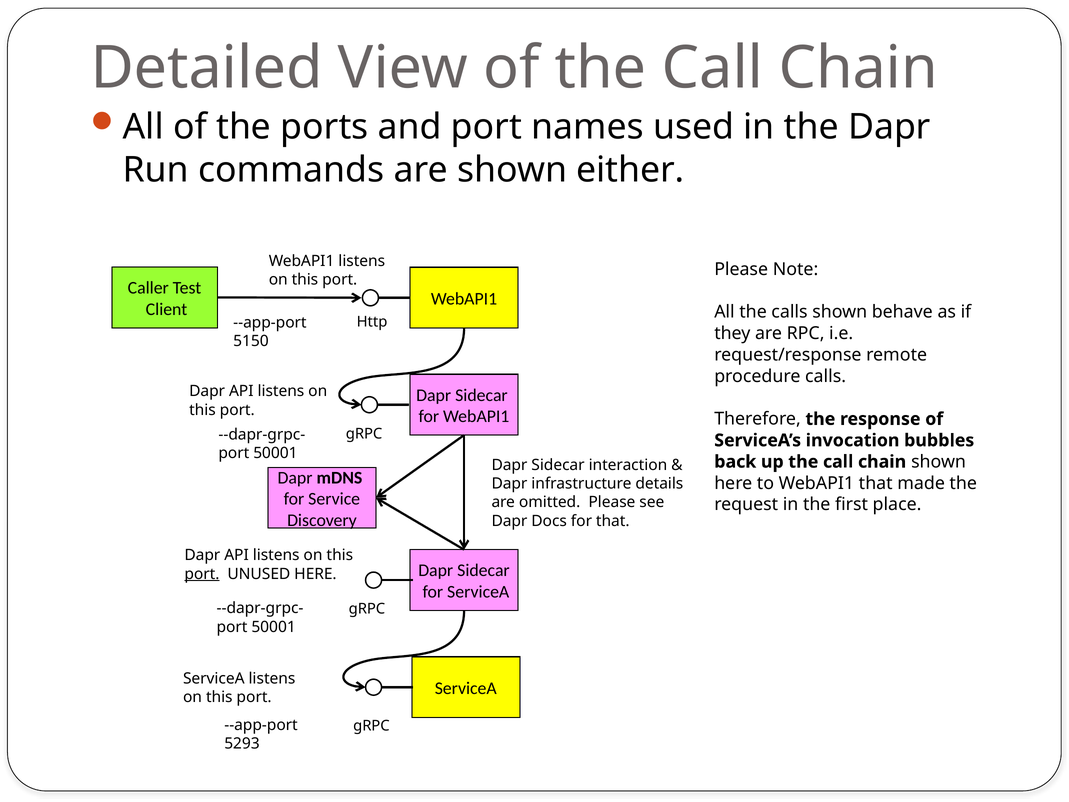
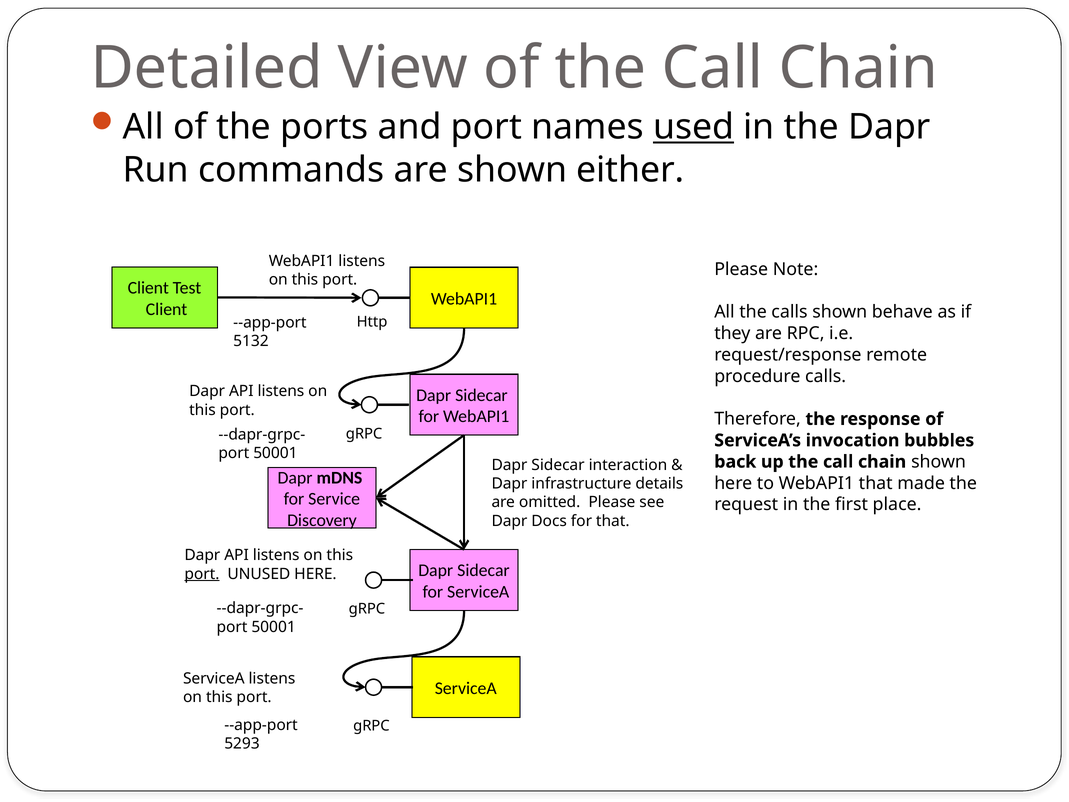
used underline: none -> present (694, 127)
Caller: Caller -> Client (148, 288)
5150: 5150 -> 5132 (251, 341)
